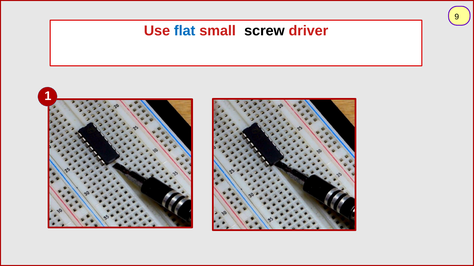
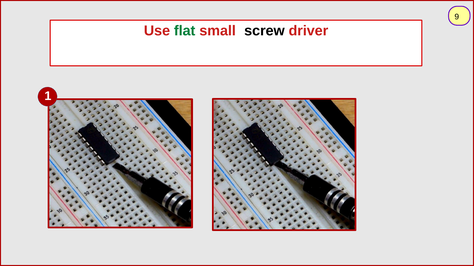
flat colour: blue -> green (185, 31)
